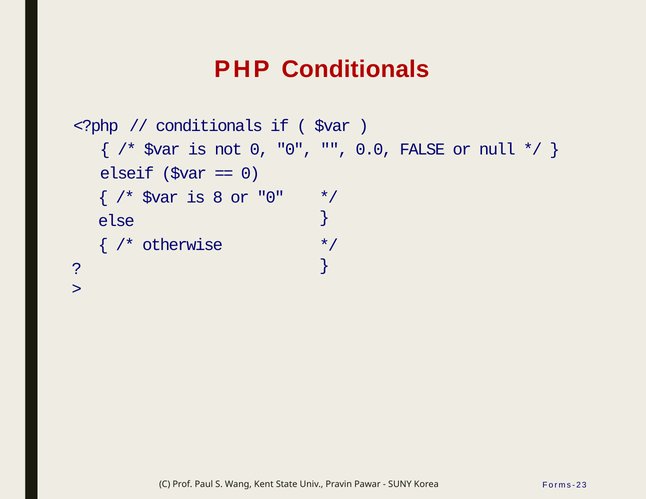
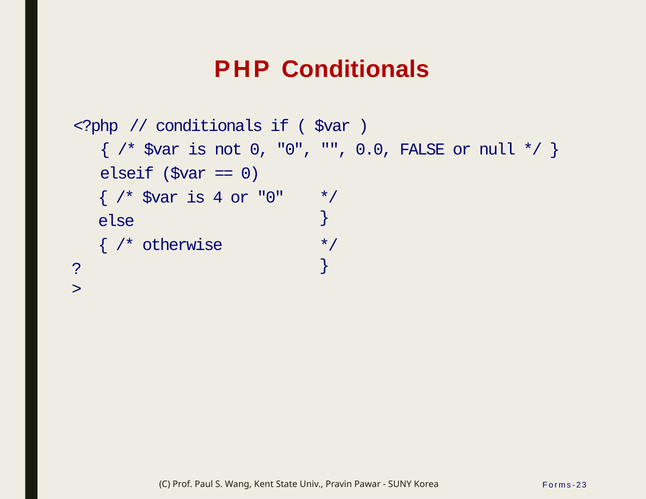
8: 8 -> 4 (218, 197)
